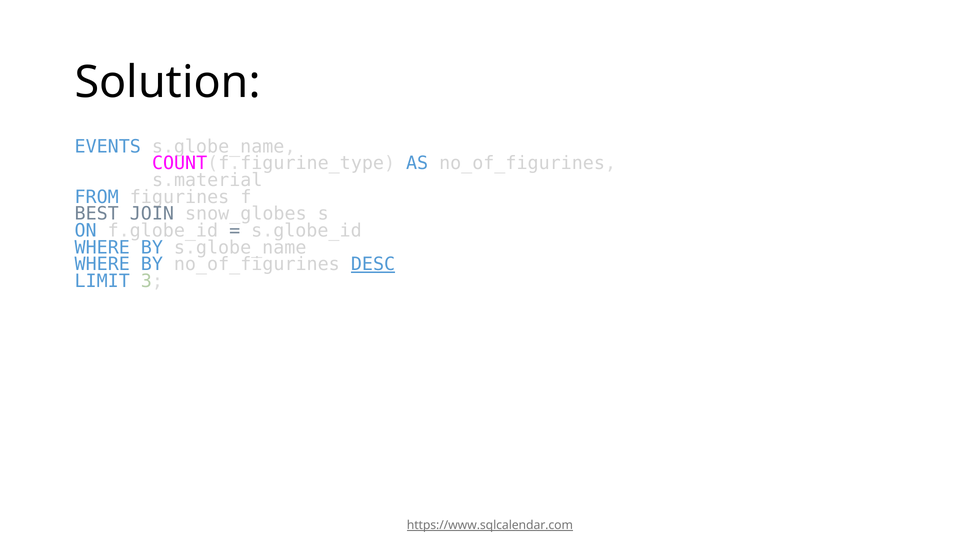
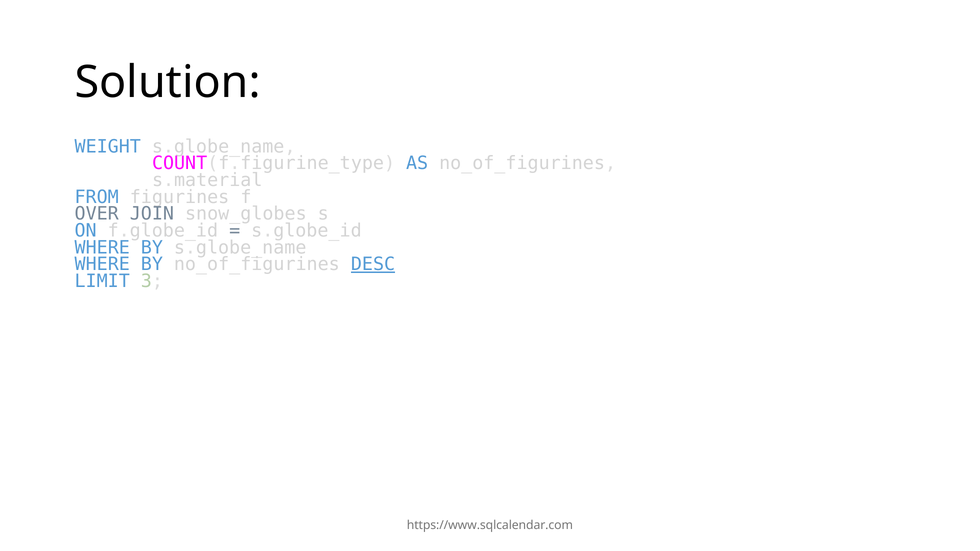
EVENTS: EVENTS -> WEIGHT (108, 147)
BEST: BEST -> OVER (97, 214)
https://www.sqlcalendar.com underline: present -> none (490, 525)
